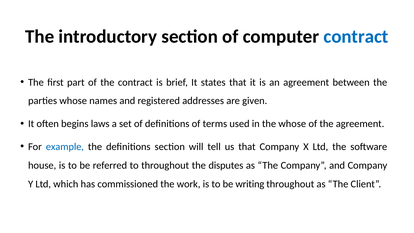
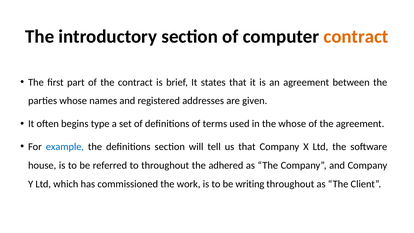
contract colour: blue -> orange (356, 37)
laws: laws -> type (100, 124)
disputes: disputes -> adhered (226, 165)
